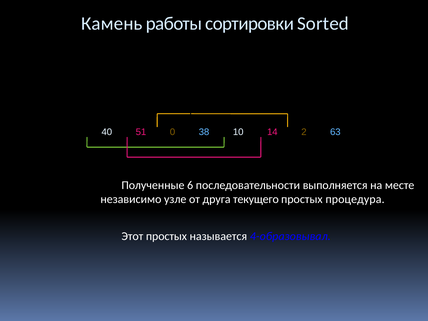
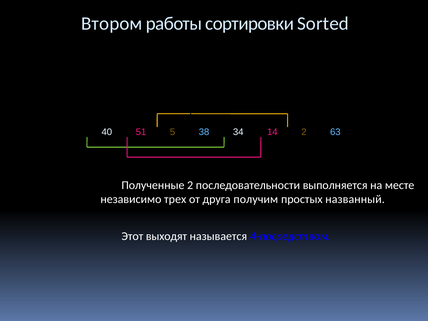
Камень: Камень -> Втором (112, 24)
0: 0 -> 5 (173, 132)
10: 10 -> 34 (238, 132)
Полученные 6: 6 -> 2 (190, 185)
узле: узле -> трех (175, 199)
текущего: текущего -> получим (256, 199)
процедура: процедура -> названный (355, 199)
Этот простых: простых -> выходят (166, 236)
4-образовывал: 4-образовывал -> 4-посредством (290, 236)
